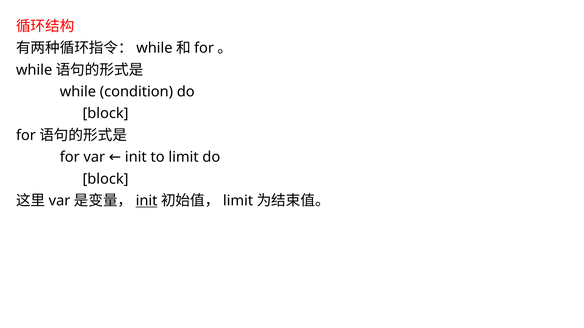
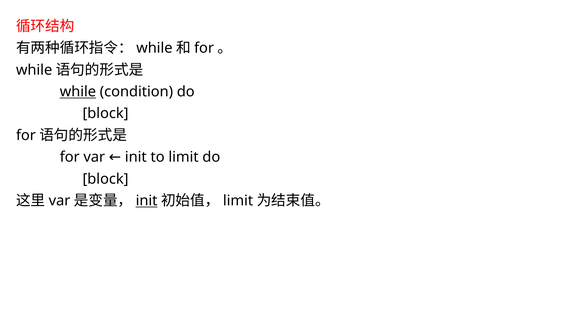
while underline: none -> present (78, 92)
